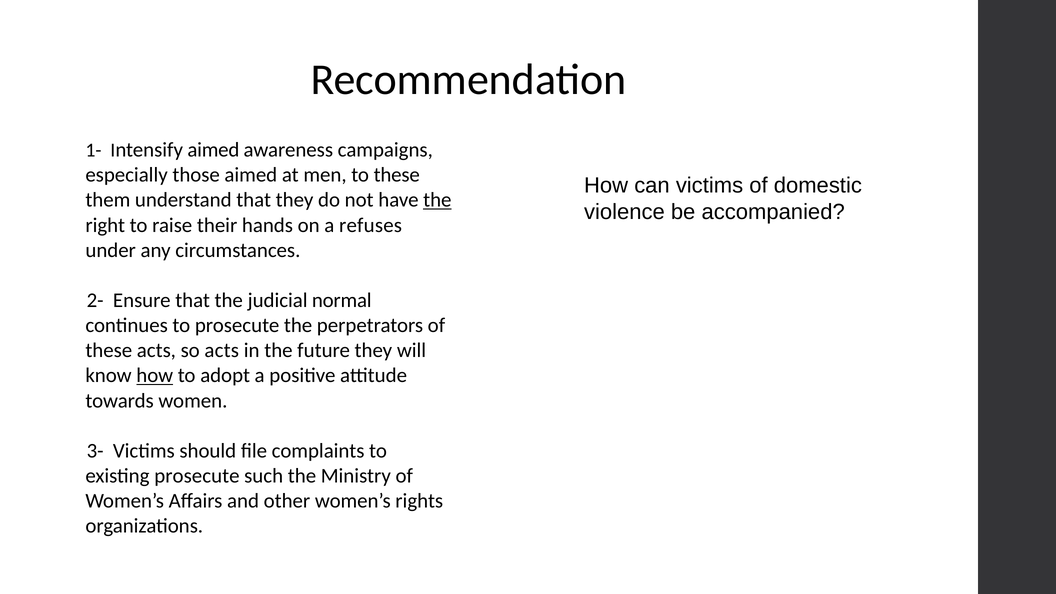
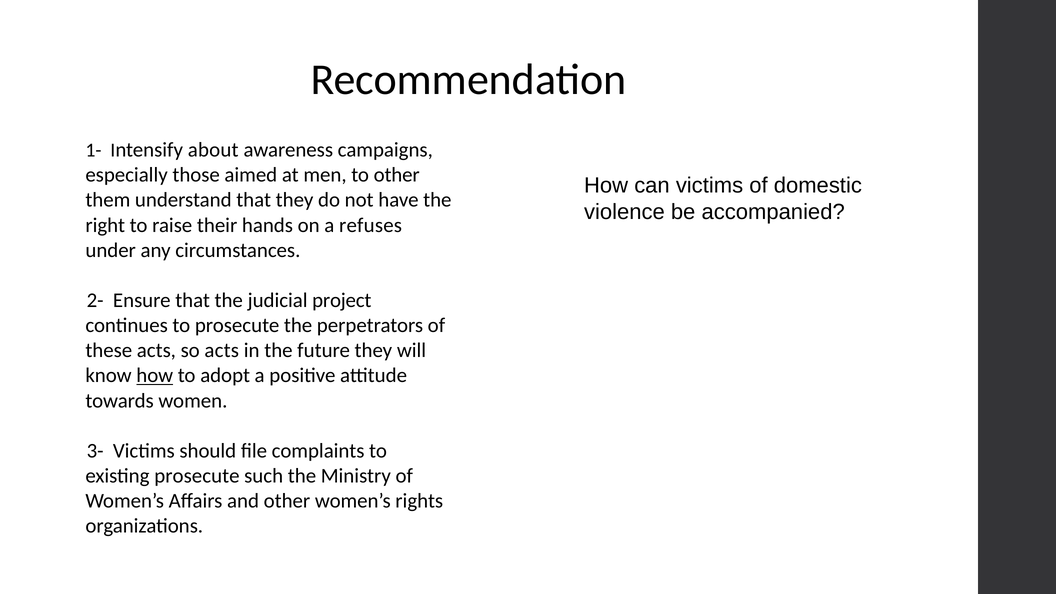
Intensify aimed: aimed -> about (213, 150)
to these: these -> other (397, 175)
the underline: present -> none (437, 200)
normal: normal -> project (342, 300)
